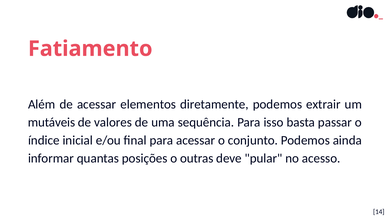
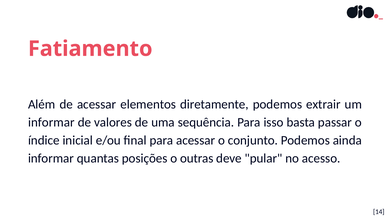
mutáveis: mutáveis -> informar (51, 122)
